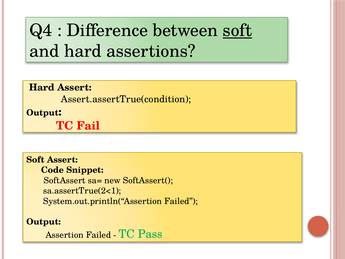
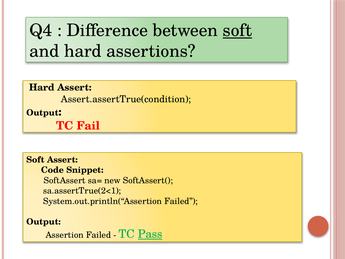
Pass underline: none -> present (150, 234)
